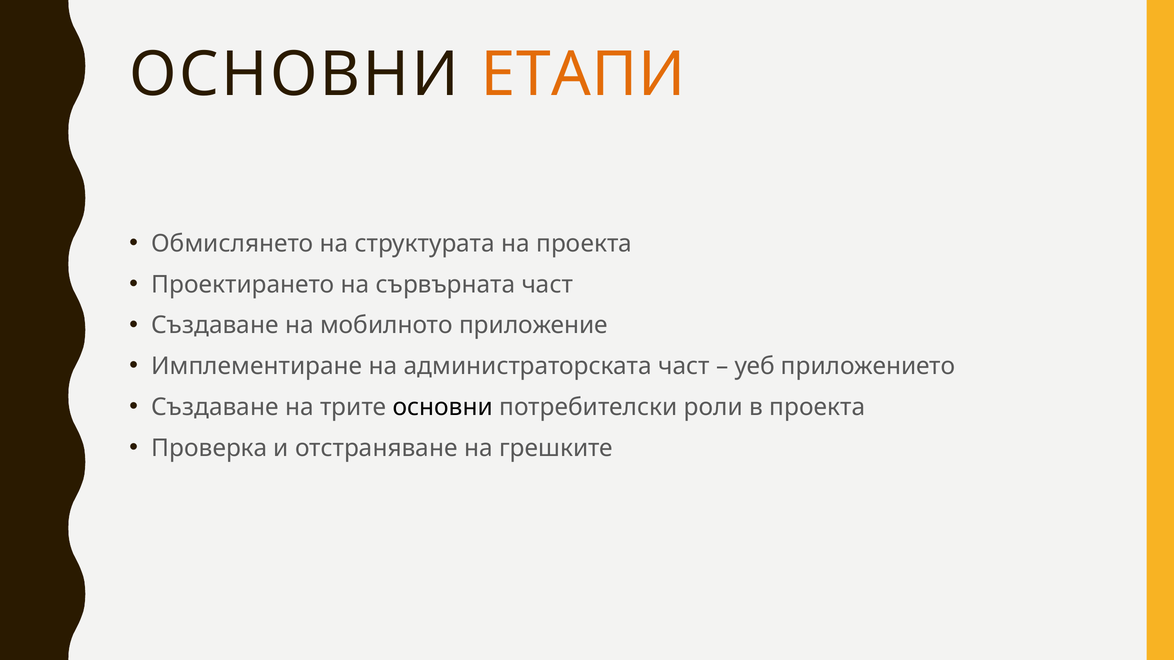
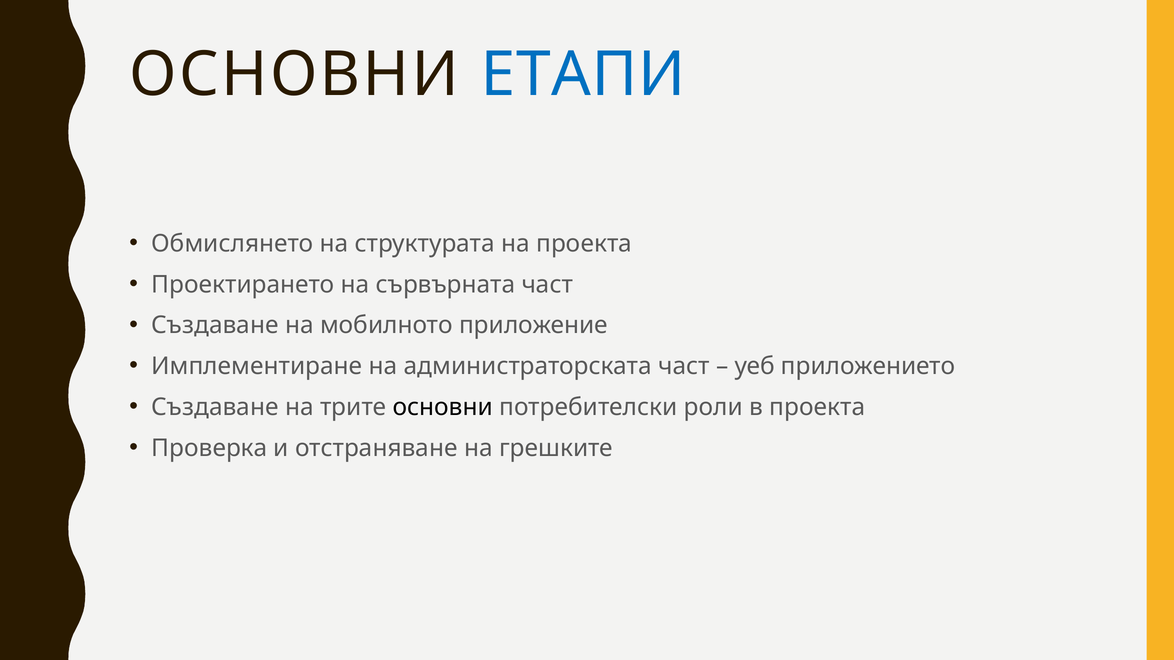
ЕТАПИ colour: orange -> blue (583, 75)
